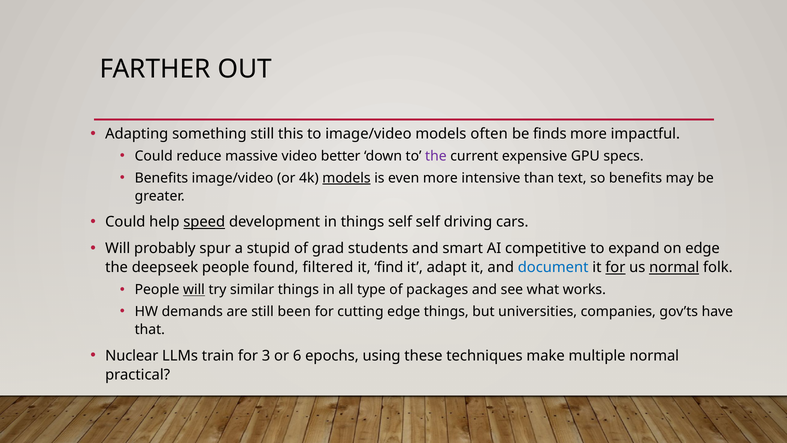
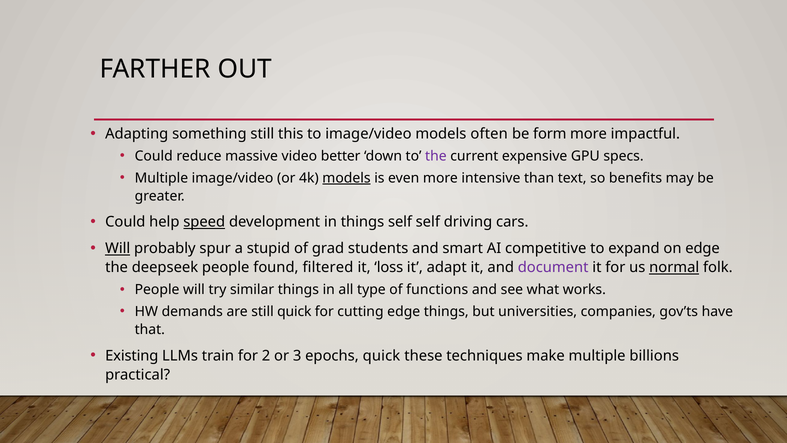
finds: finds -> form (550, 134)
Benefits: Benefits -> Multiple (161, 178)
Will underline: none -> present (118, 248)
find: find -> loss (389, 267)
document colour: blue -> purple (553, 267)
for underline: present -> none (615, 267)
will underline: present -> none (194, 290)
packages: packages -> functions (437, 290)
still been: been -> quick (294, 311)
Nuclear: Nuclear -> Existing (132, 355)
3: 3 -> 2 (266, 355)
6: 6 -> 3 (297, 355)
epochs using: using -> quick (381, 355)
multiple normal: normal -> billions (654, 355)
